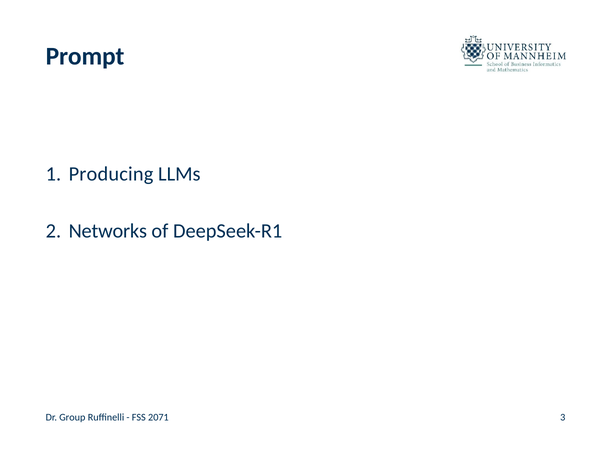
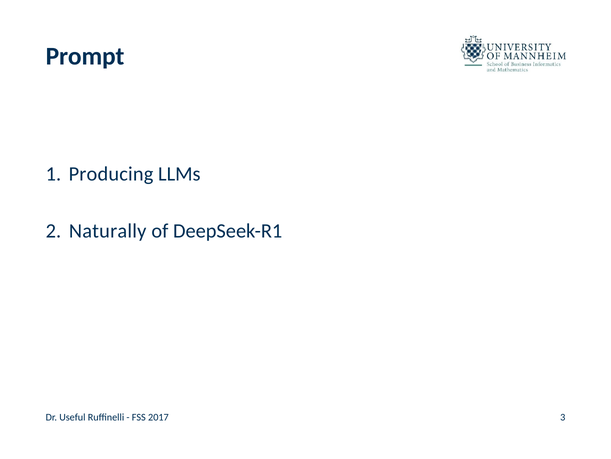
Networks: Networks -> Naturally (108, 231)
Group: Group -> Useful (72, 417)
2071: 2071 -> 2017 (158, 417)
